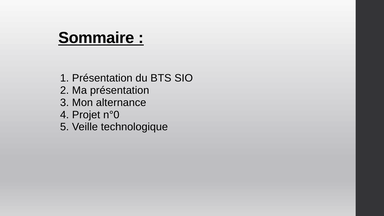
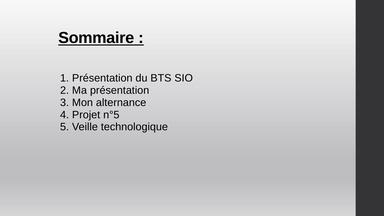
n°0: n°0 -> n°5 (111, 115)
